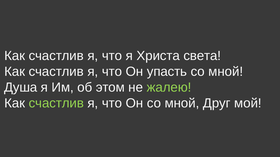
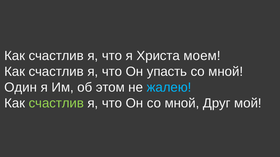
света: света -> моем (202, 56)
Душа: Душа -> Один (21, 88)
жалею colour: light green -> light blue (169, 88)
